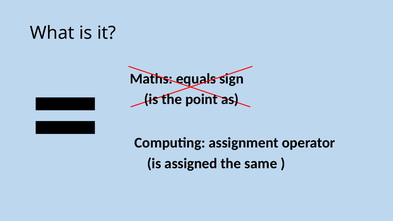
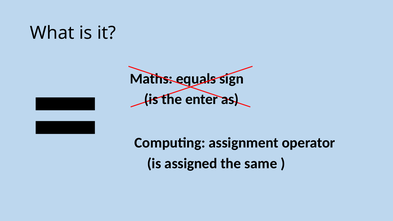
point: point -> enter (202, 99)
